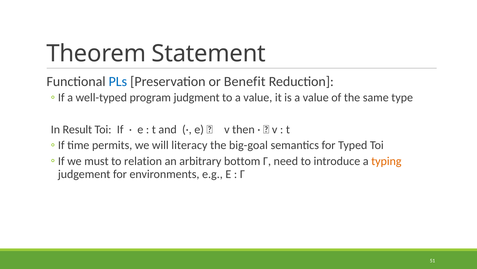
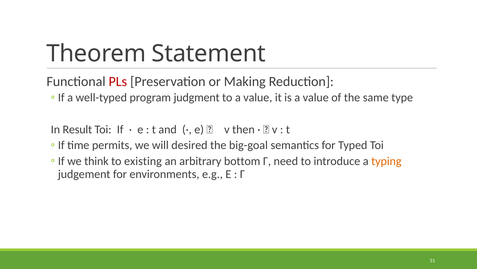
PLs colour: blue -> red (118, 81)
Benefit: Benefit -> Making (245, 81)
literacy: literacy -> desired (189, 145)
must: must -> think (96, 161)
relation: relation -> existing (143, 161)
